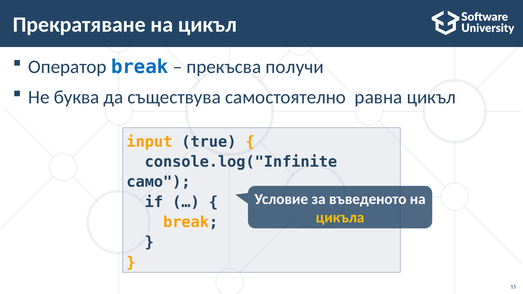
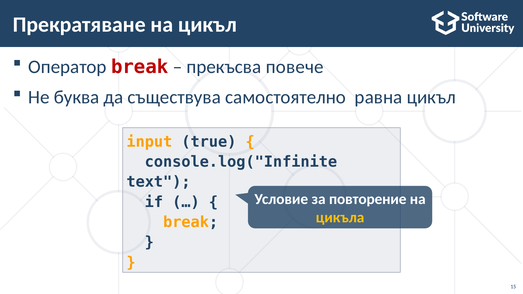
break colour: blue -> red (140, 67)
получи: получи -> повече (295, 67)
само: само -> text (159, 182)
въведеното: въведеното -> повторение (368, 199)
